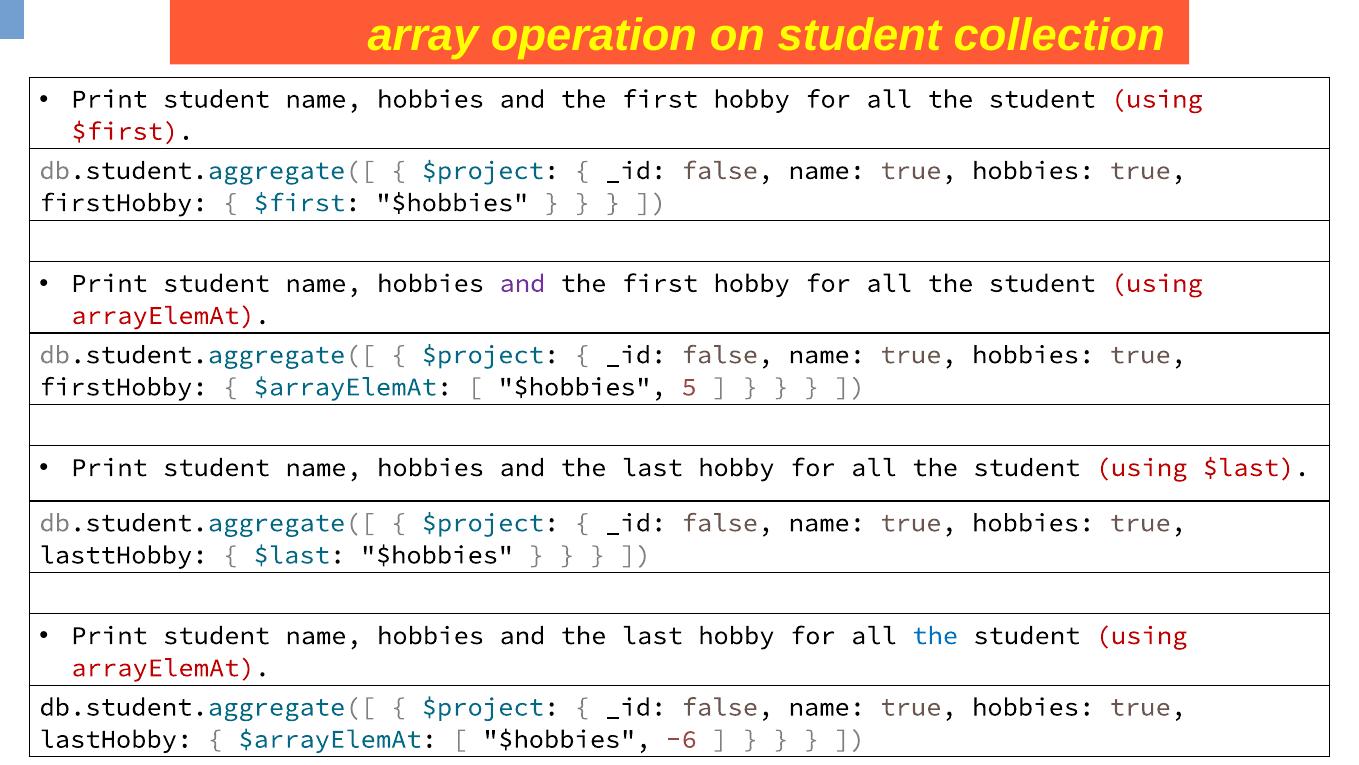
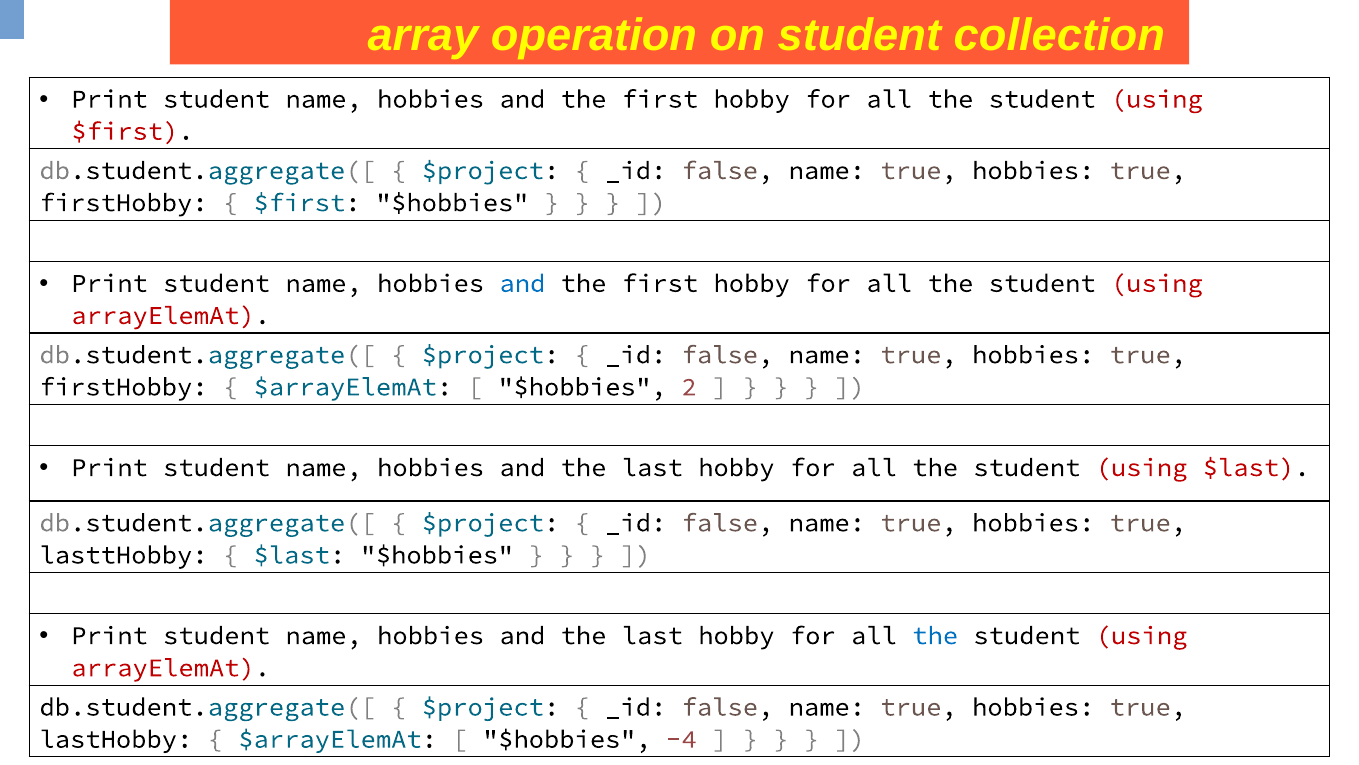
and colour: purple -> blue (522, 283)
5: 5 -> 2 (689, 387)
-6: -6 -> -4 (682, 739)
